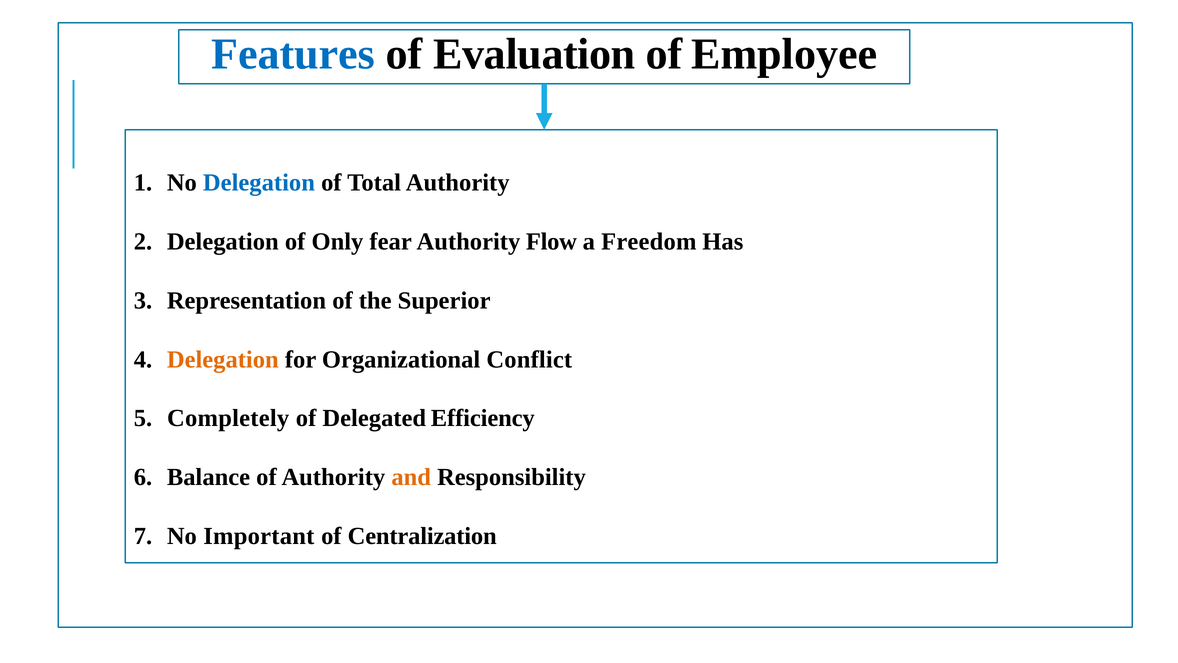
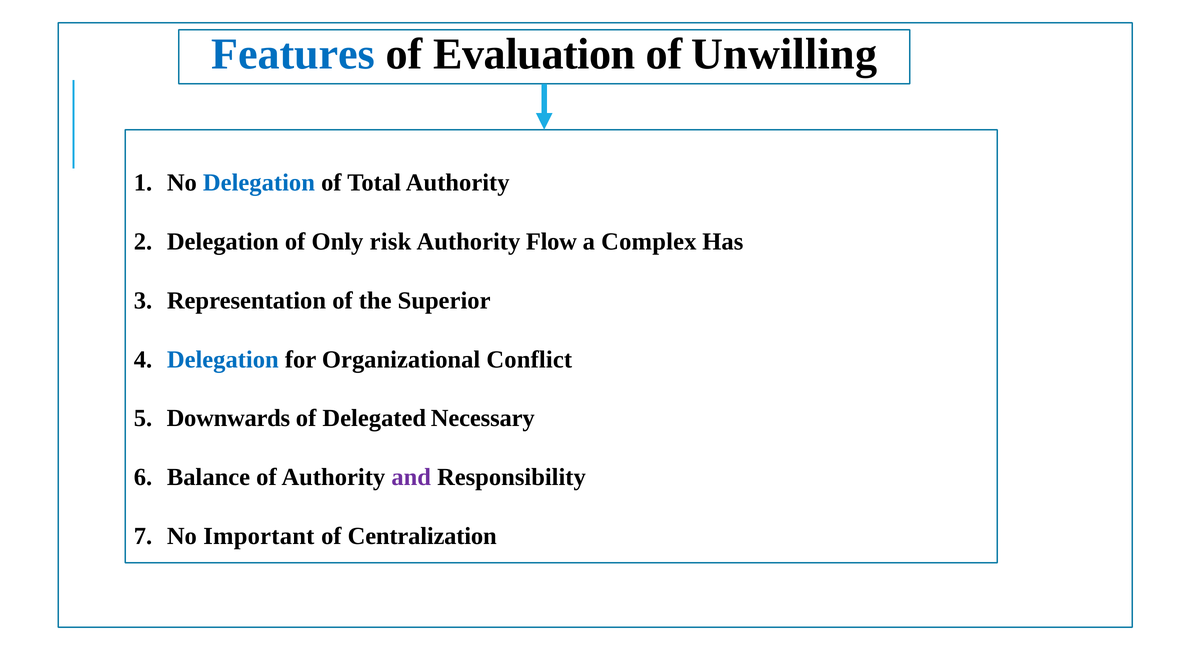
Employee: Employee -> Unwilling (784, 54)
fear: fear -> risk (391, 241)
Freedom: Freedom -> Complex (649, 241)
Delegation colour: orange -> blue (223, 359)
Completely: Completely -> Downwards (228, 418)
Efficiency: Efficiency -> Necessary (483, 418)
and colour: orange -> purple (411, 477)
